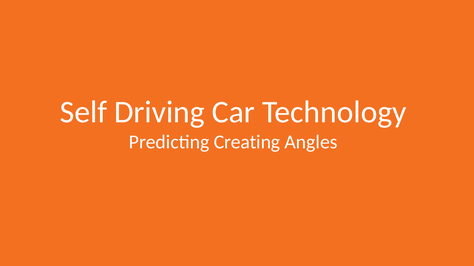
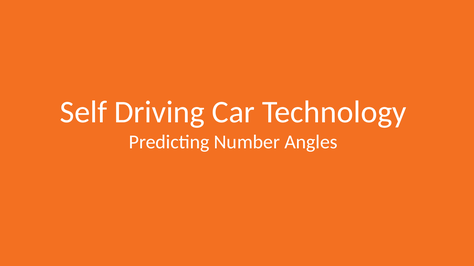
Creating: Creating -> Number (247, 142)
